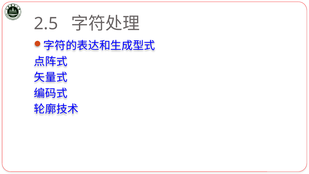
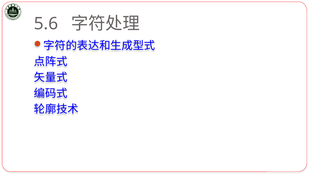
2.5: 2.5 -> 5.6 (46, 24)
